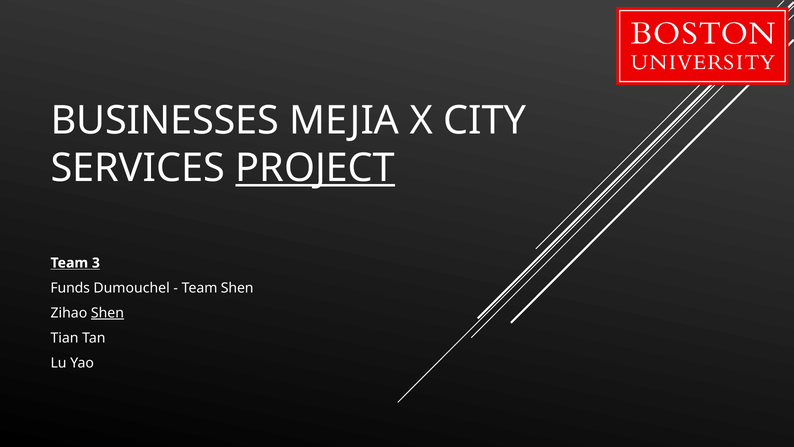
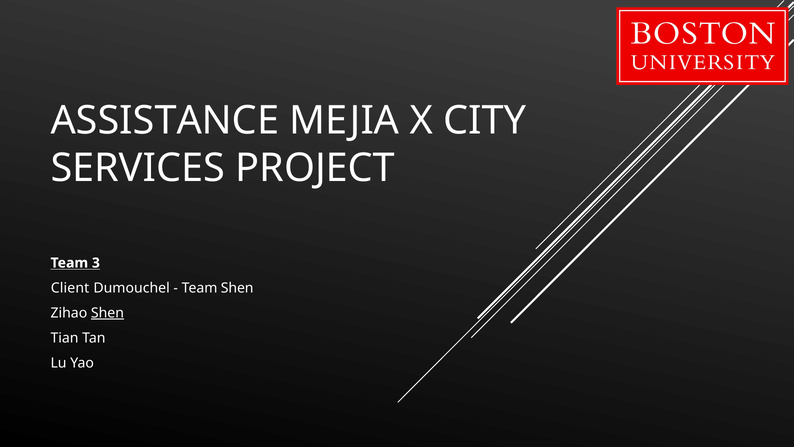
BUSINESSES: BUSINESSES -> ASSISTANCE (165, 120)
PROJECT underline: present -> none (315, 168)
Funds: Funds -> Client (70, 288)
